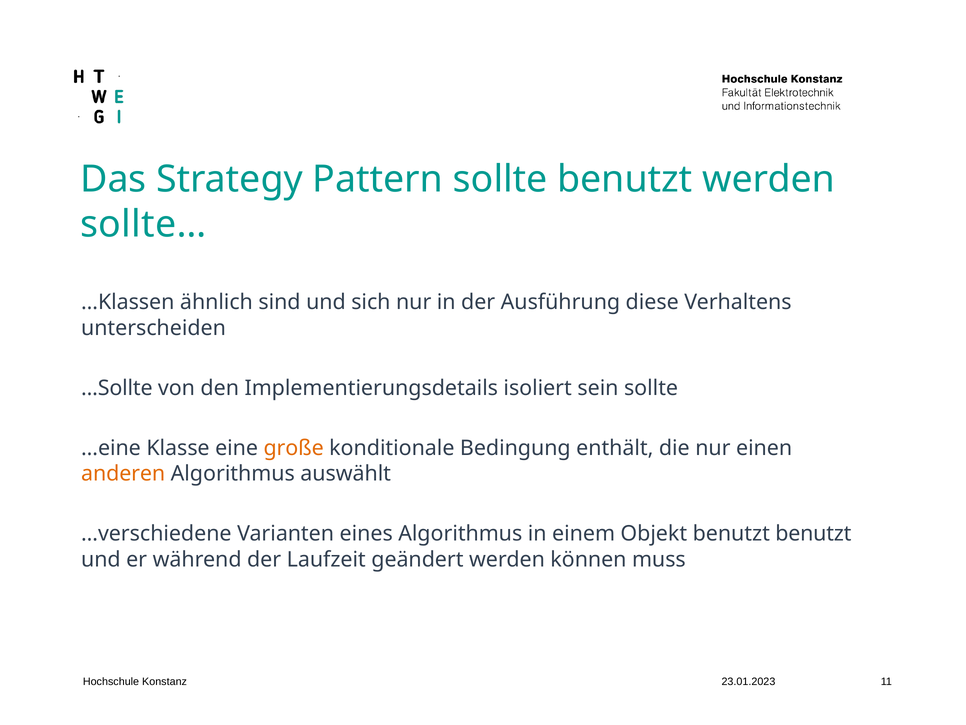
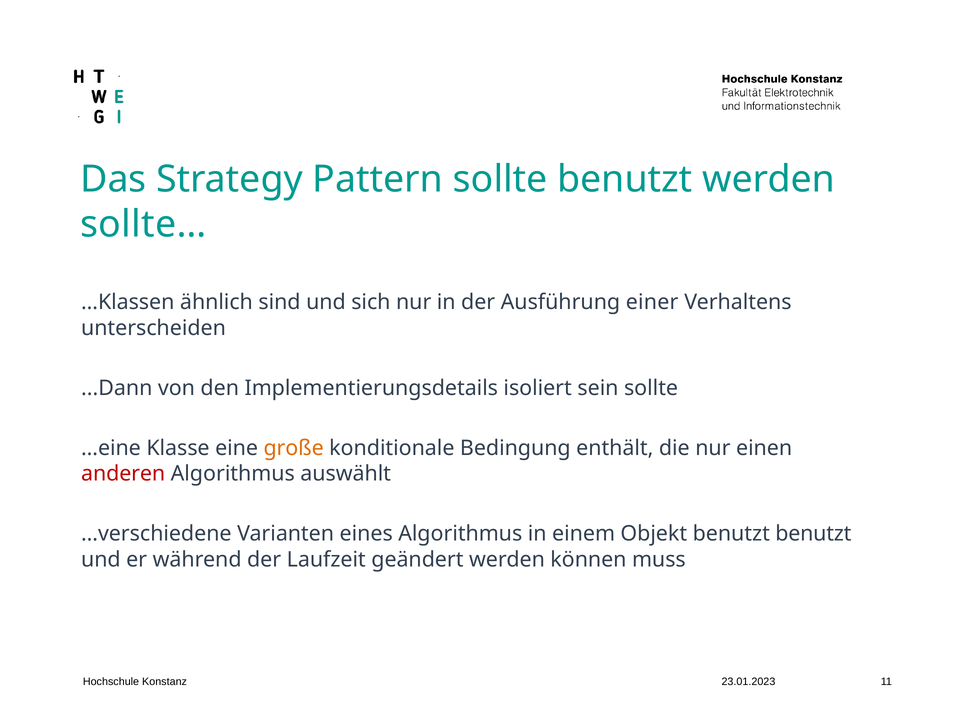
diese: diese -> einer (652, 302)
...Sollte: ...Sollte -> ...Dann (117, 388)
anderen colour: orange -> red (123, 474)
